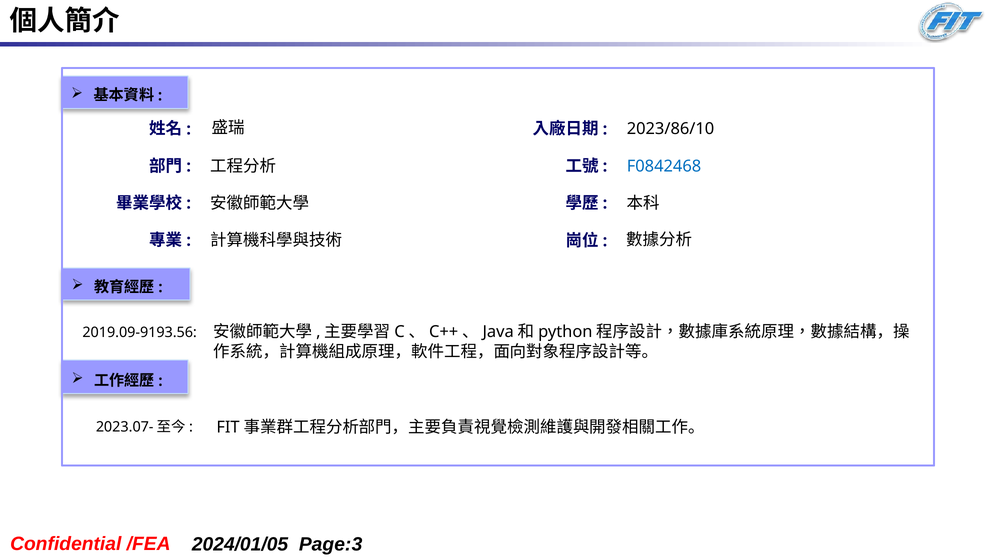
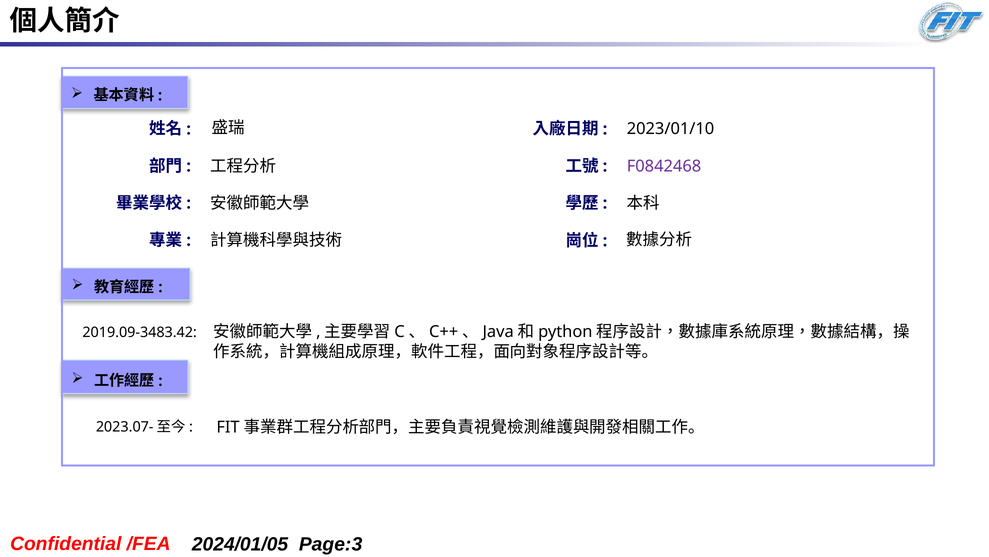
2023/86/10: 2023/86/10 -> 2023/01/10 (671, 129)
F0842468 colour: blue -> purple (664, 166)
2019.09-9193.56: 2019.09-9193.56 -> 2019.09-3483.42 (140, 332)
